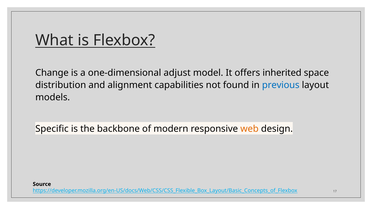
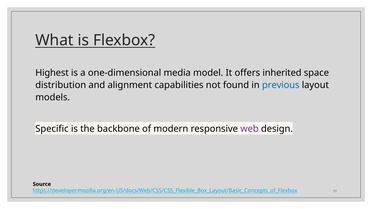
Change: Change -> Highest (52, 73)
adjust: adjust -> media (177, 73)
web colour: orange -> purple (250, 129)
